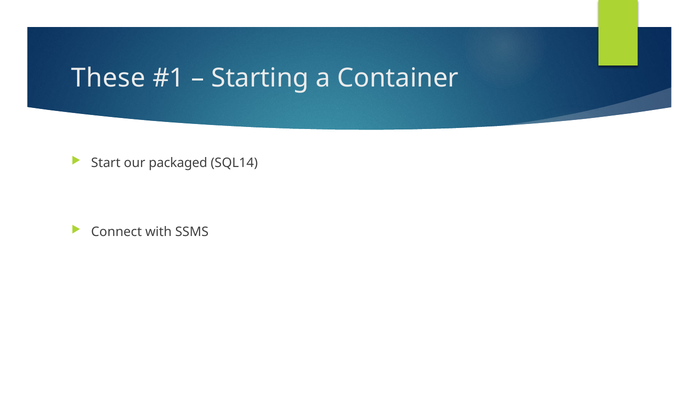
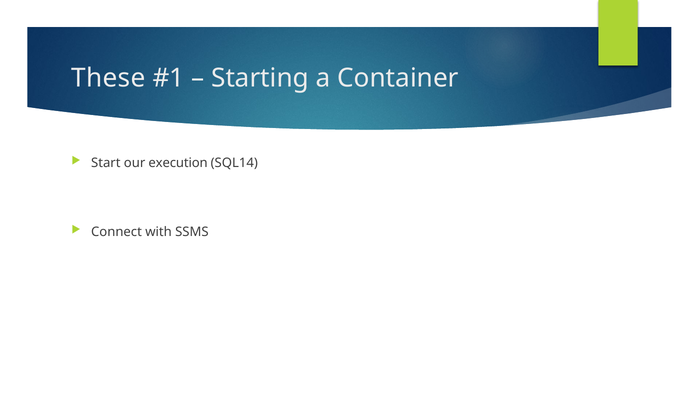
packaged: packaged -> execution (178, 163)
